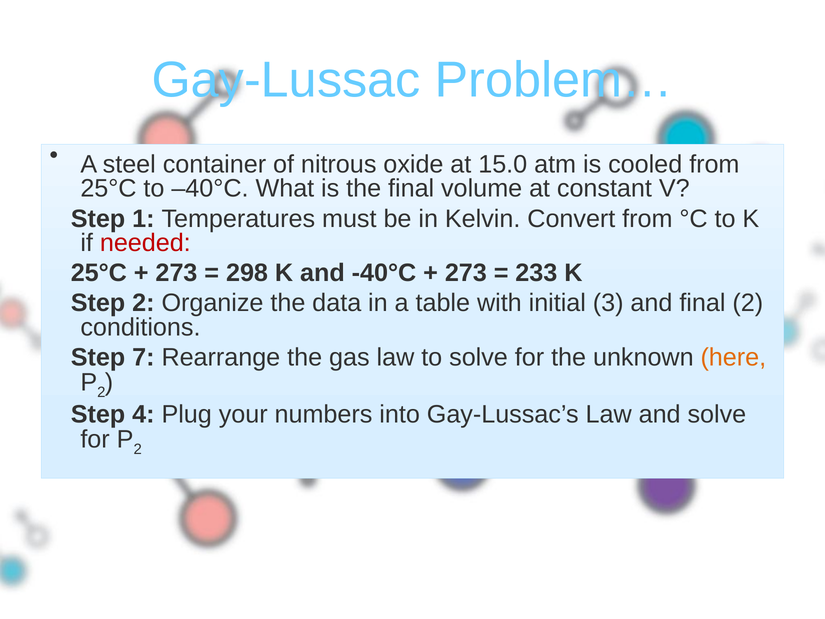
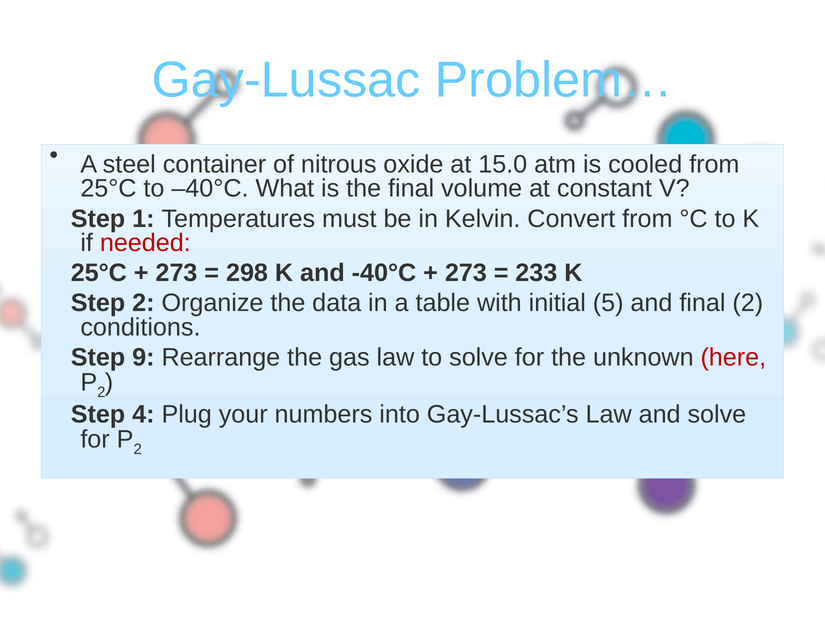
3: 3 -> 5 (608, 303)
7: 7 -> 9 (143, 357)
here colour: orange -> red (733, 357)
